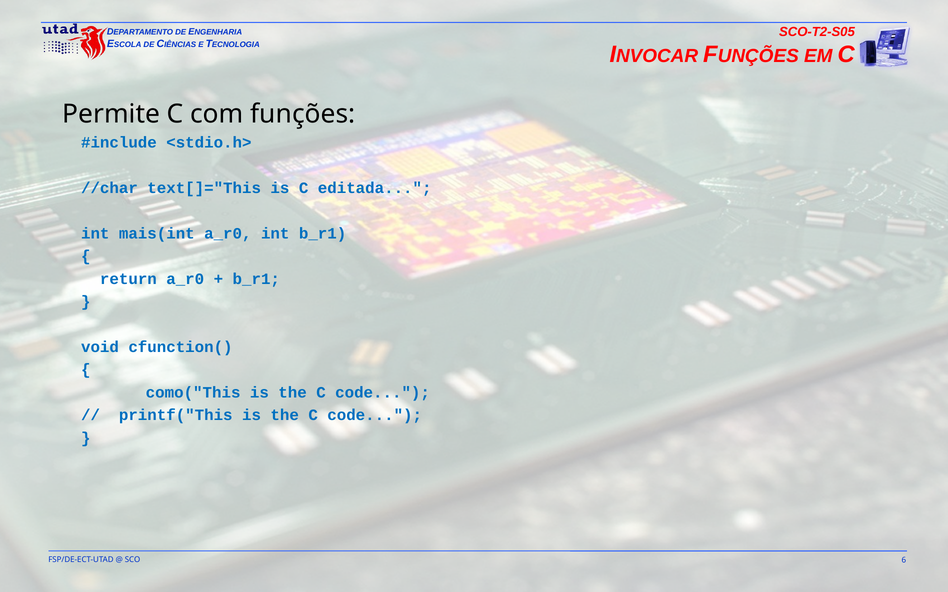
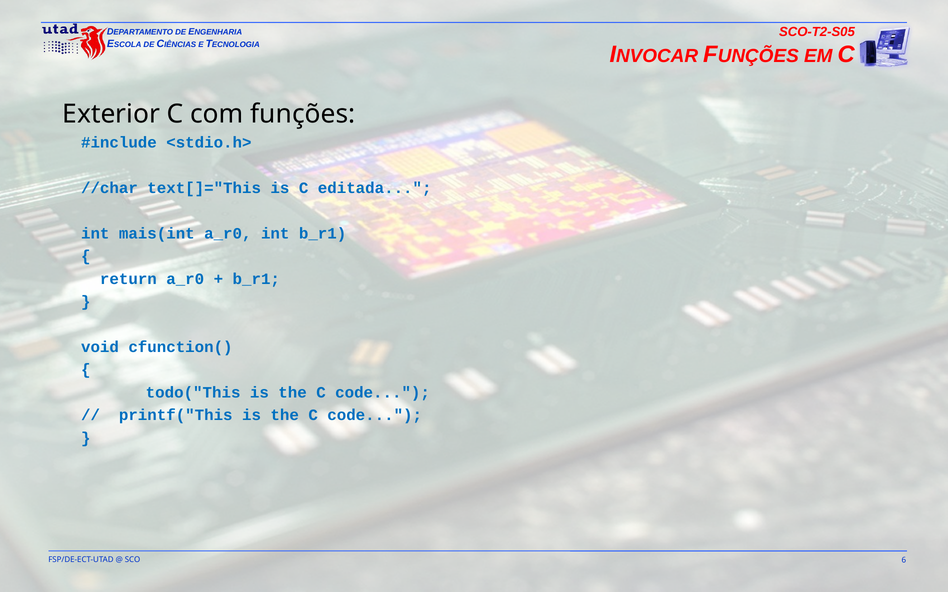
Permite: Permite -> Exterior (111, 114)
como("This: como("This -> todo("This (193, 393)
